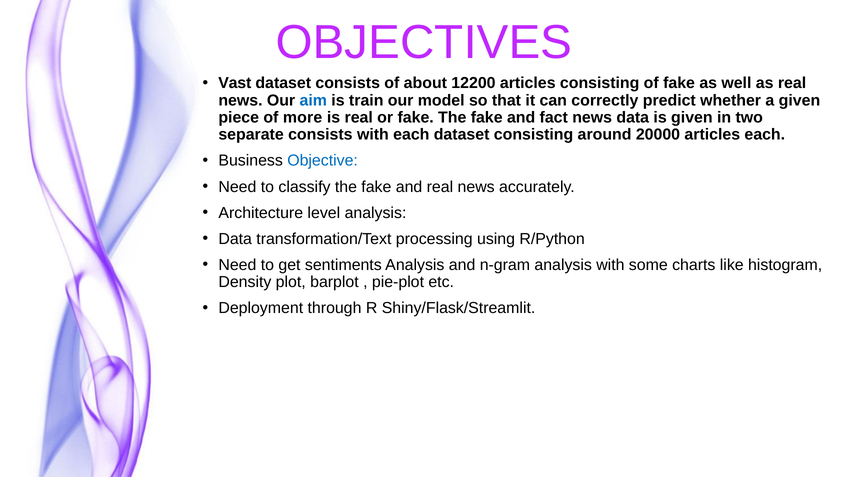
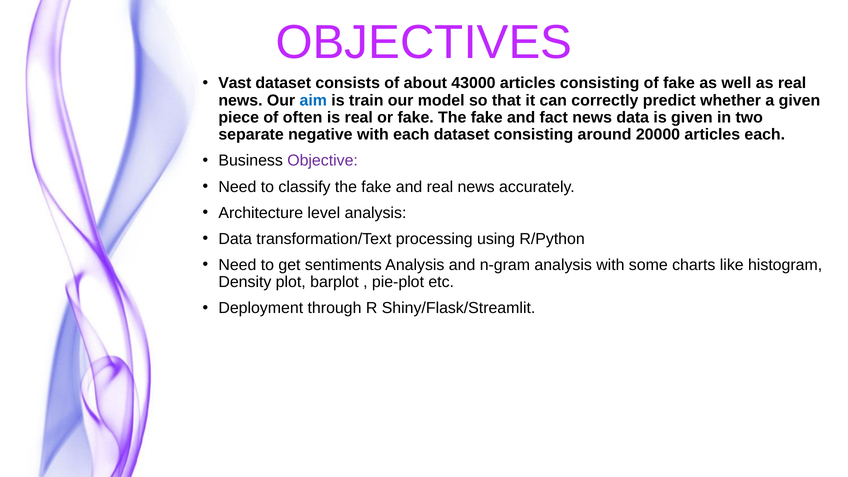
12200: 12200 -> 43000 (473, 83)
more: more -> often (303, 118)
separate consists: consists -> negative (320, 135)
Objective colour: blue -> purple (323, 161)
